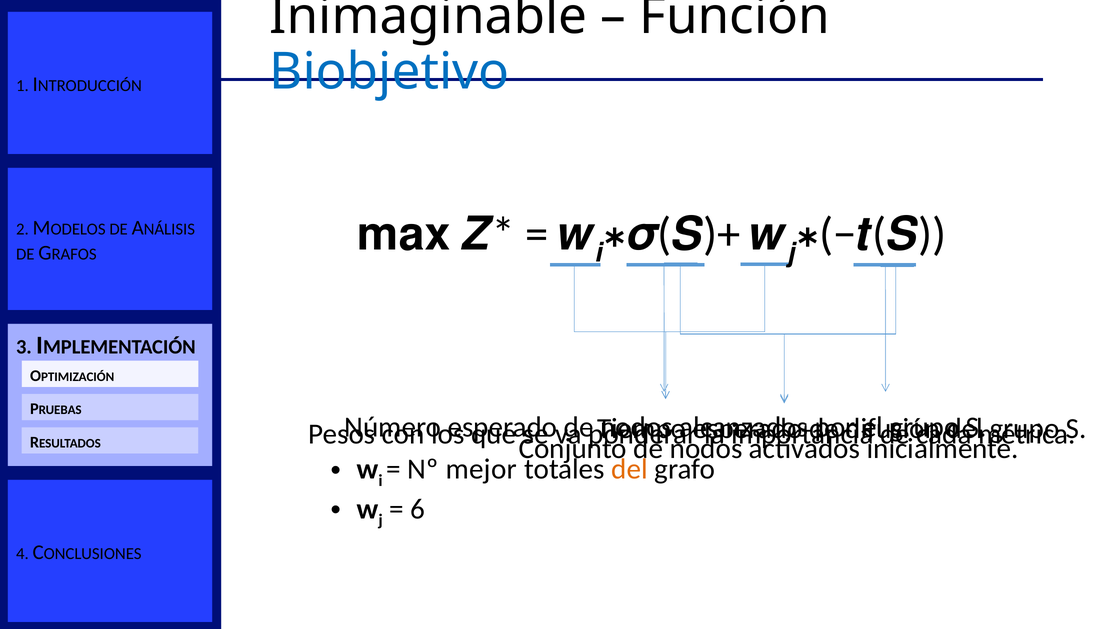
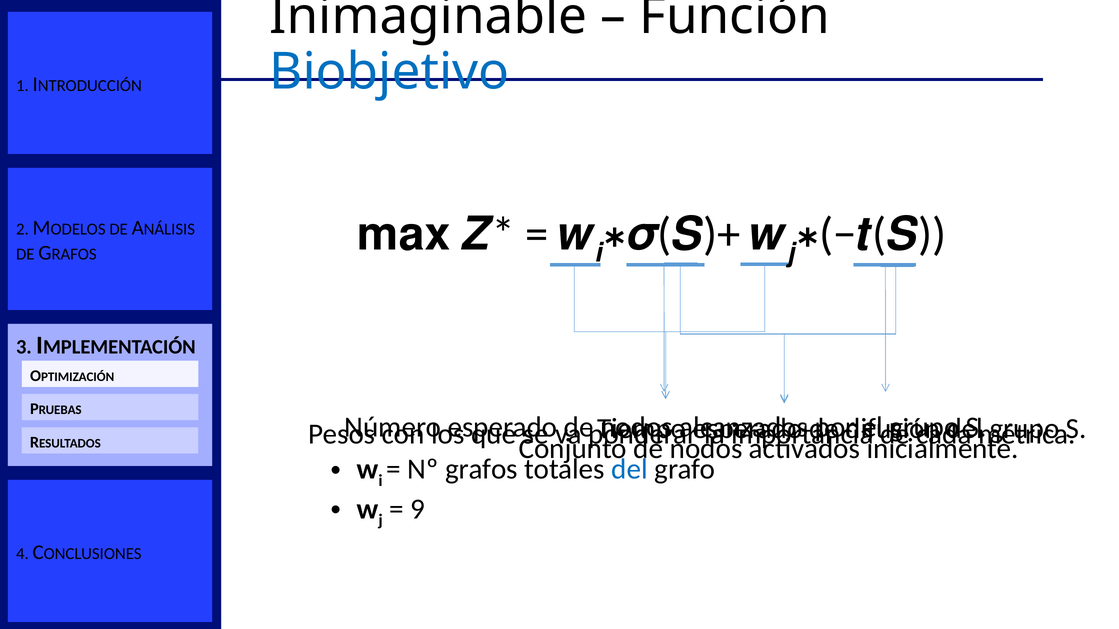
mejor: mejor -> grafos (481, 470)
del colour: orange -> blue (630, 470)
6: 6 -> 9 (418, 509)
